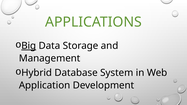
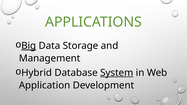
System underline: none -> present (117, 73)
